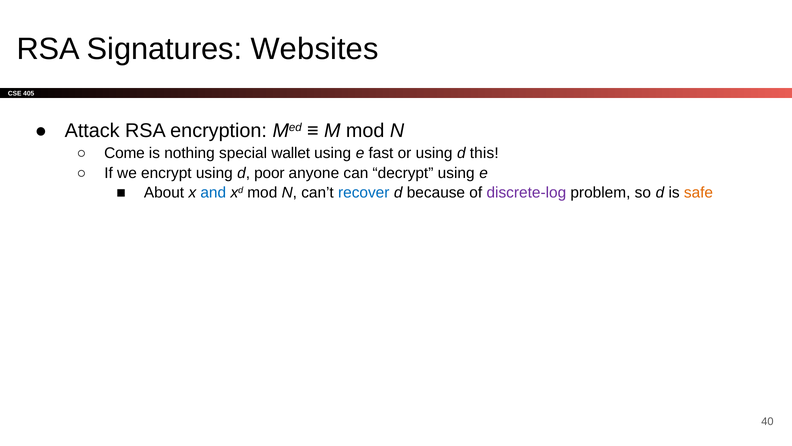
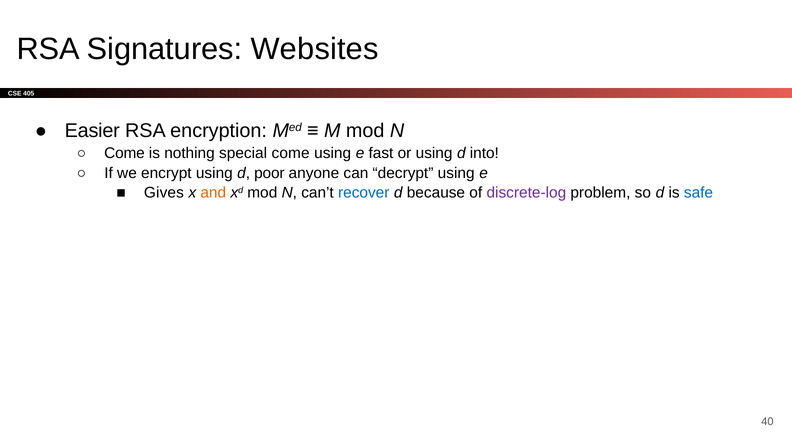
Attack: Attack -> Easier (92, 131)
special wallet: wallet -> come (291, 153)
this: this -> into (484, 153)
About: About -> Gives (164, 193)
and colour: blue -> orange (213, 193)
safe colour: orange -> blue (699, 193)
